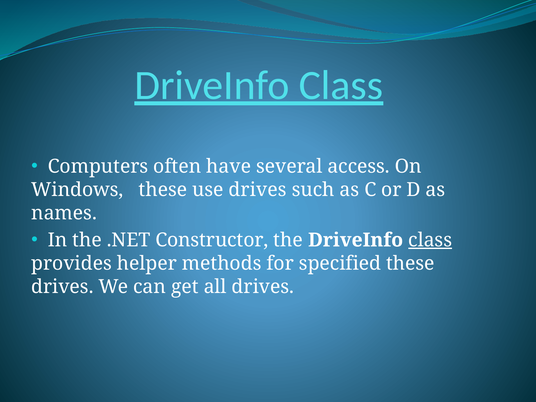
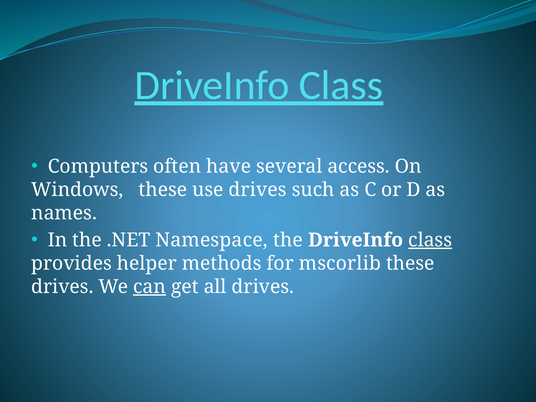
Constructor: Constructor -> Namespace (212, 240)
specified: specified -> mscorlib (340, 263)
can underline: none -> present (150, 287)
